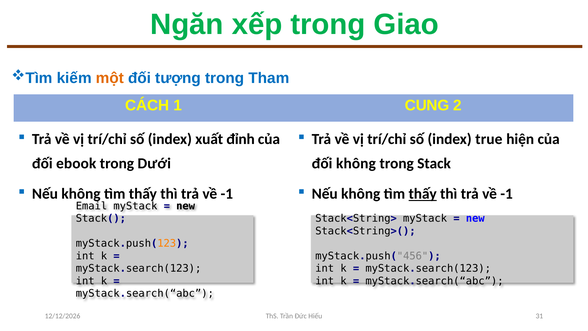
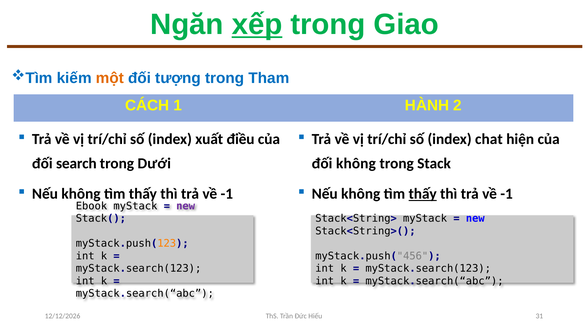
xếp underline: none -> present (257, 24)
CUNG: CUNG -> HÀNH (427, 105)
đỉnh: đỉnh -> điều (241, 139)
true: true -> chat (489, 139)
ebook: ebook -> search (76, 163)
Email: Email -> Ebook (91, 206)
new colour: black -> purple (186, 206)
